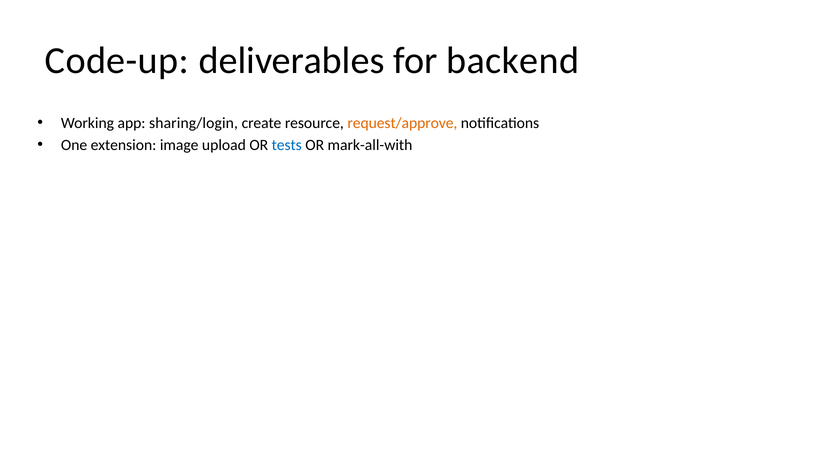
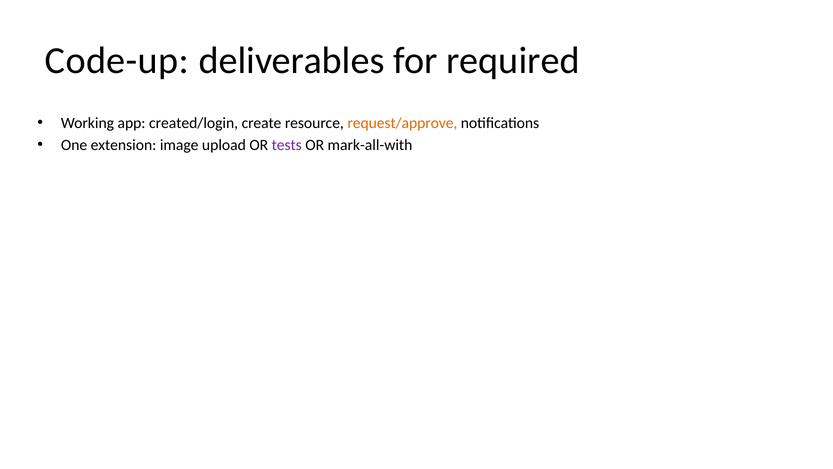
backend: backend -> required (513, 60)
sharing/login: sharing/login -> created/login (194, 123)
tests colour: blue -> purple (287, 145)
